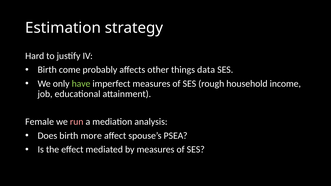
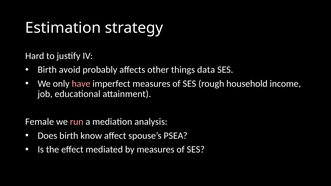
come: come -> avoid (70, 70)
have colour: light green -> pink (81, 84)
more: more -> know (91, 136)
